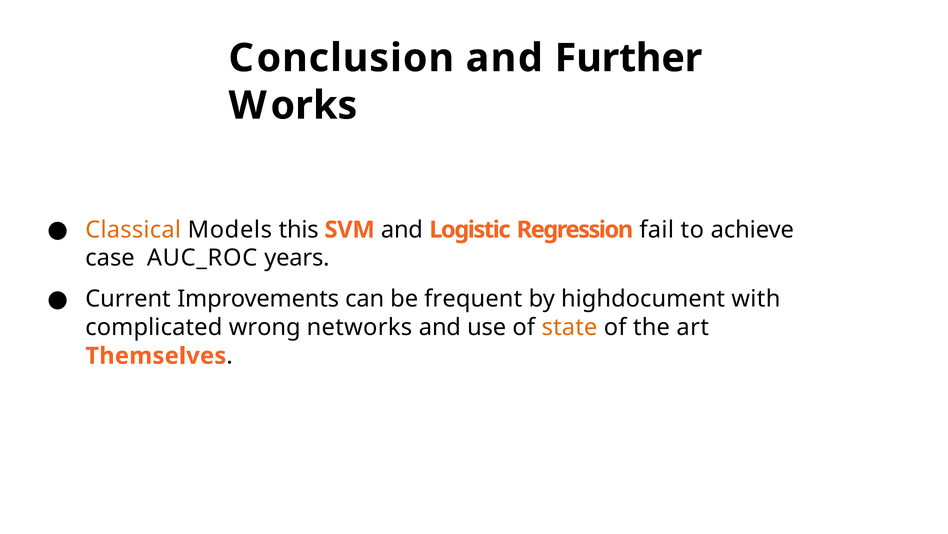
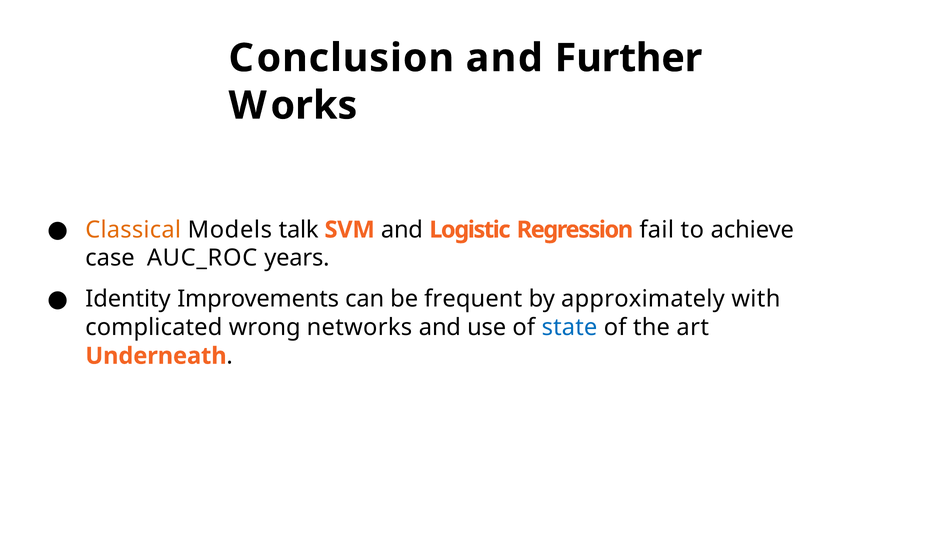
this: this -> talk (299, 229)
Current: Current -> Identity (128, 299)
highdocument: highdocument -> approximately (643, 299)
state colour: orange -> blue (570, 327)
Themselves: Themselves -> Underneath (156, 355)
